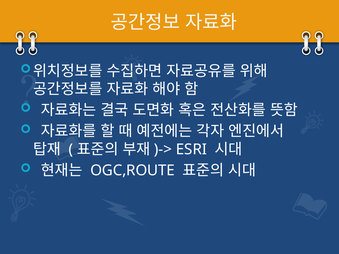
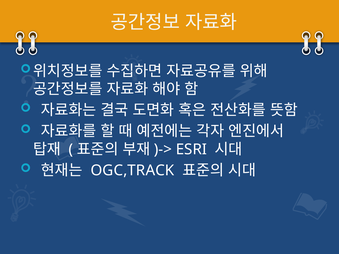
OGC,ROUTE: OGC,ROUTE -> OGC,TRACK (132, 171)
